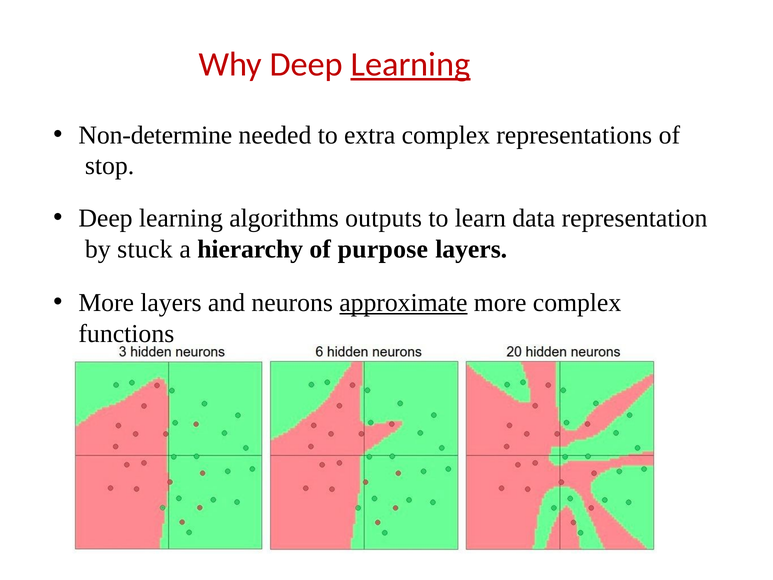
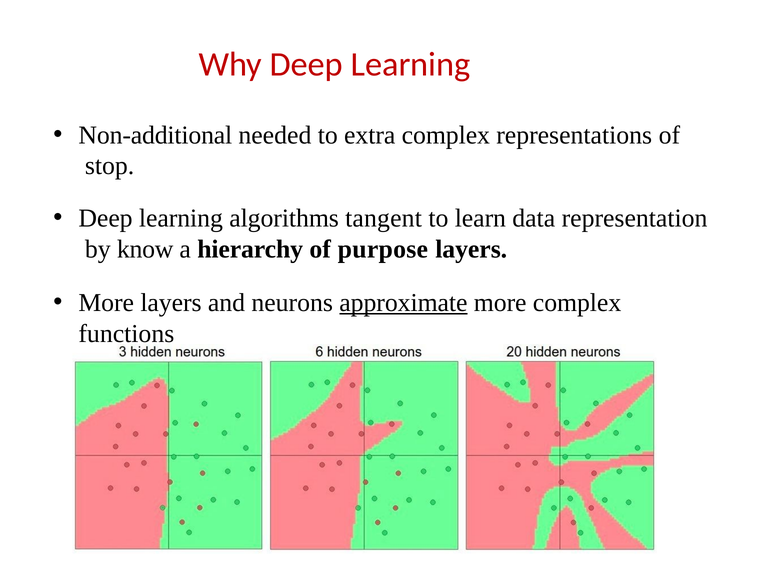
Learning underline: present -> none (411, 64)
Non-determine: Non-determine -> Non-additional (155, 135)
outputs: outputs -> tangent (384, 218)
stuck: stuck -> know (145, 249)
